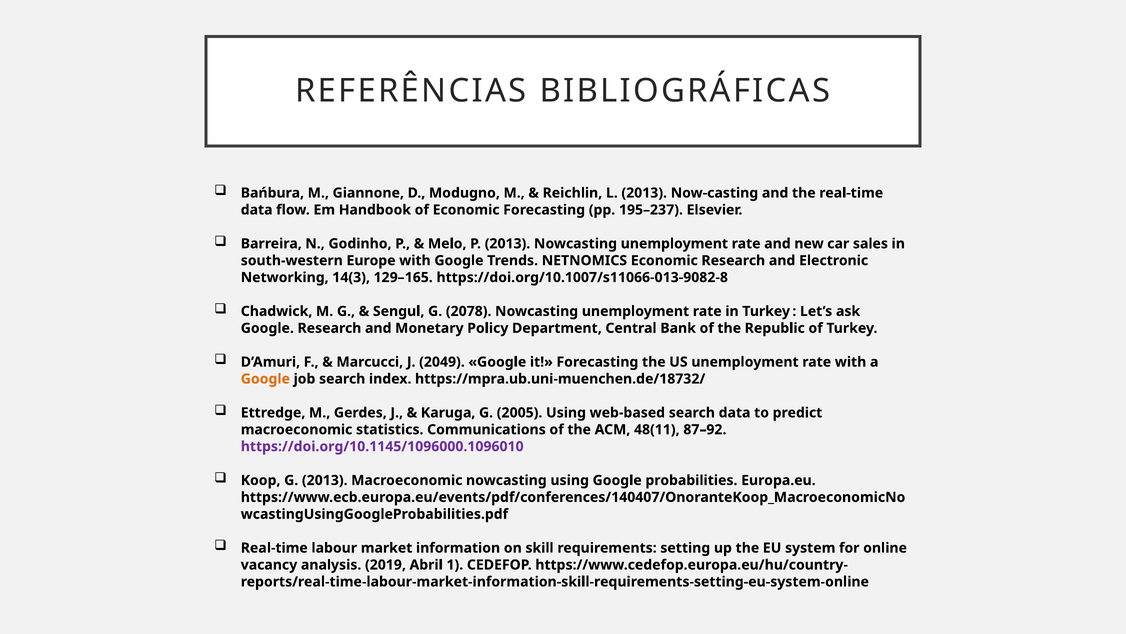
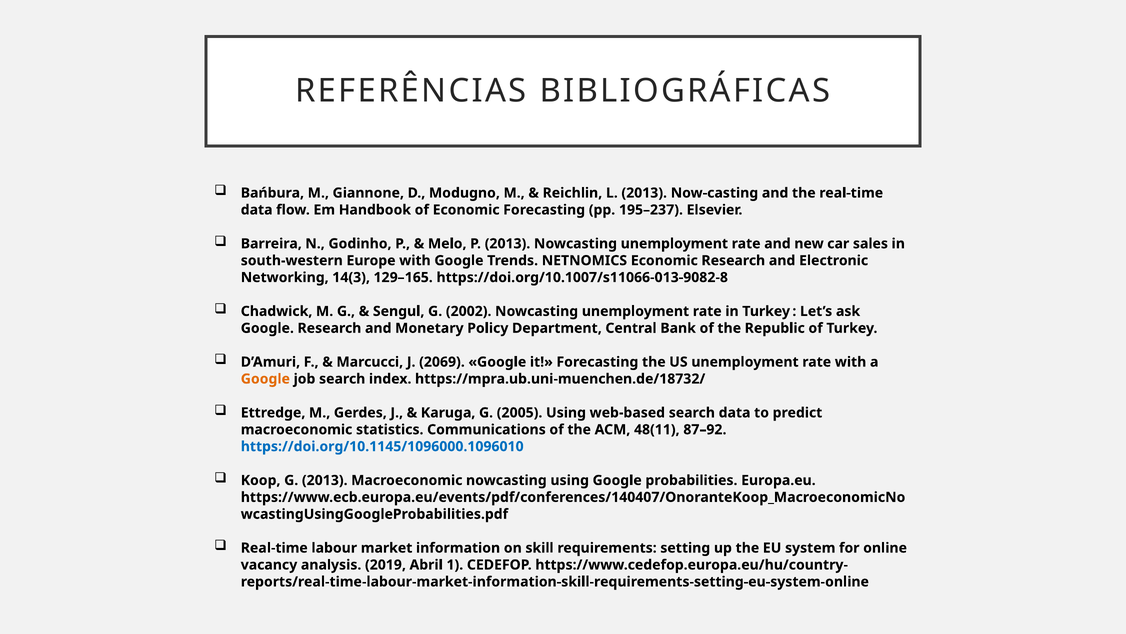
2078: 2078 -> 2002 (469, 311)
2049: 2049 -> 2069 (442, 362)
https://doi.org/10.1145/1096000.1096010 colour: purple -> blue (382, 446)
